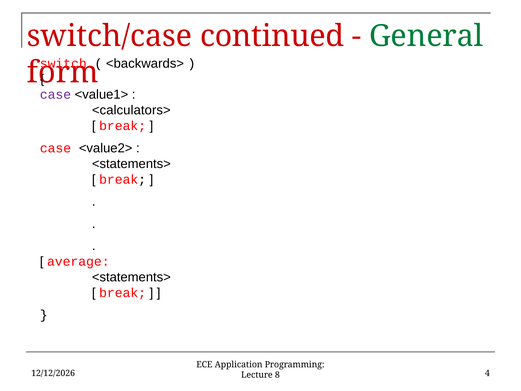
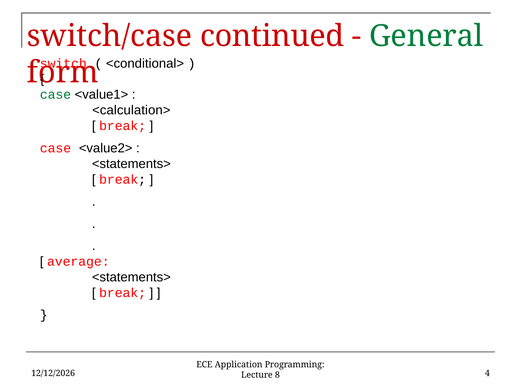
<backwards>: <backwards> -> <conditional> (145, 63)
case colour: purple -> green (55, 95)
<calculators>: <calculators> -> <calculation> (131, 110)
